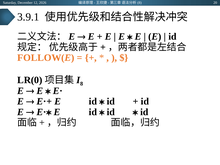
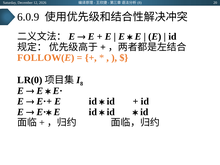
3.9.1: 3.9.1 -> 6.0.9 (28, 17)
